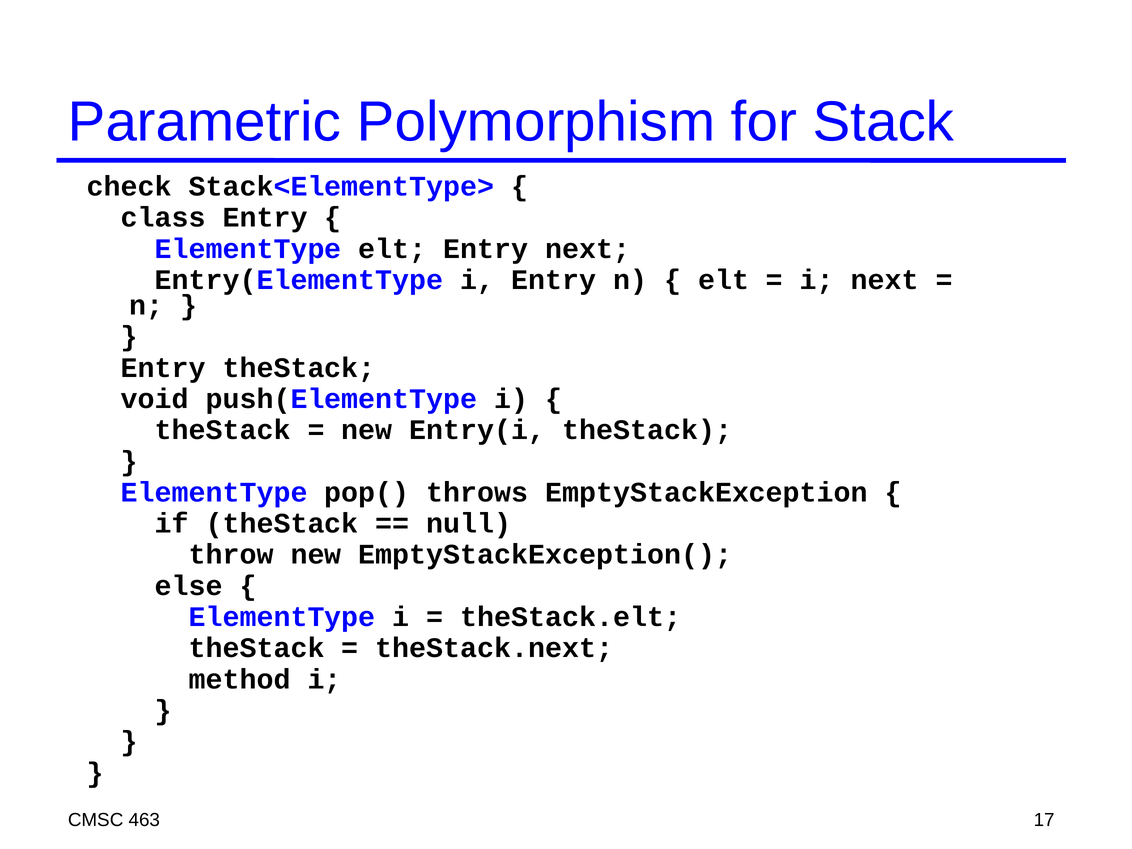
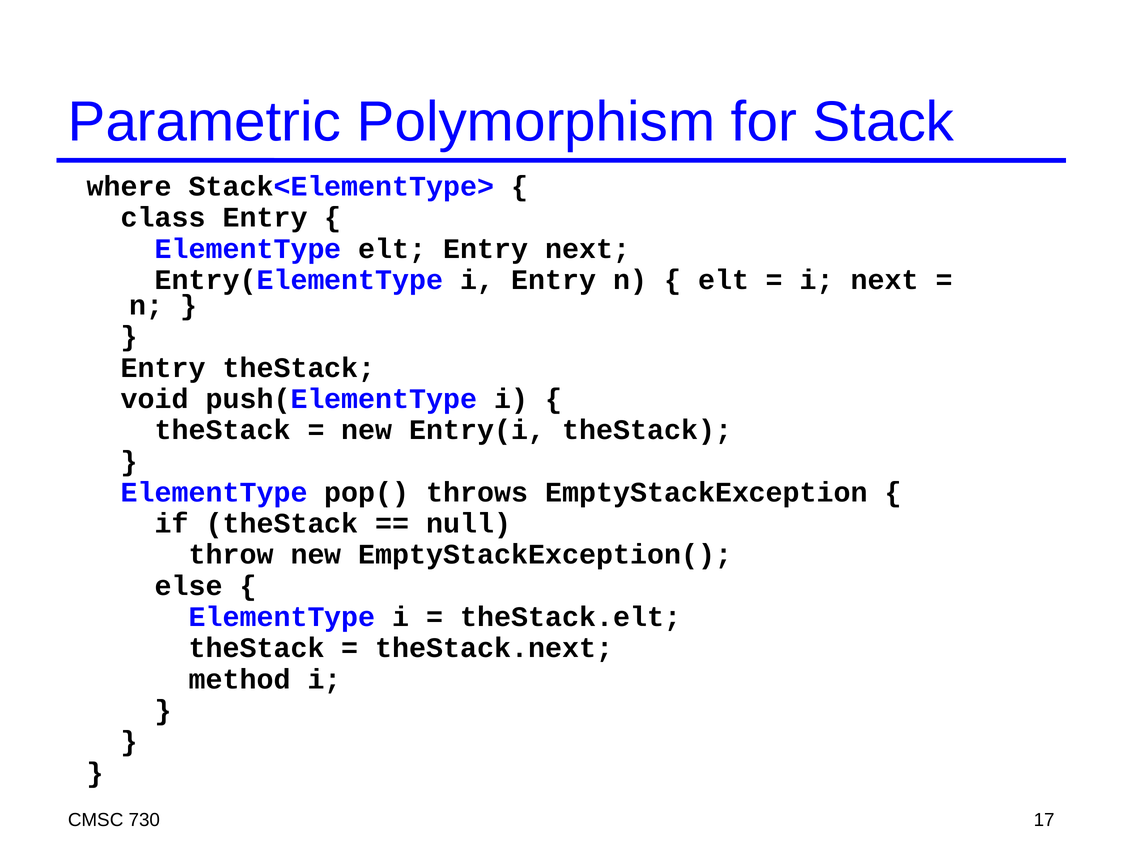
check: check -> where (129, 186)
463: 463 -> 730 (144, 820)
